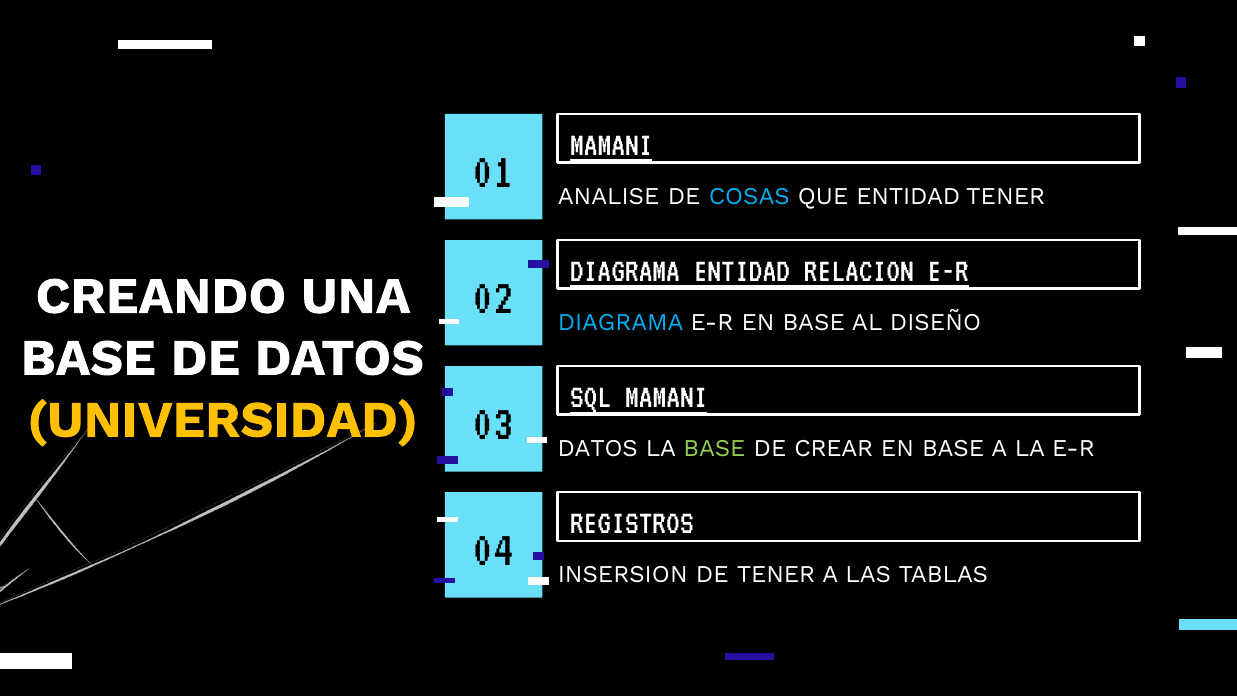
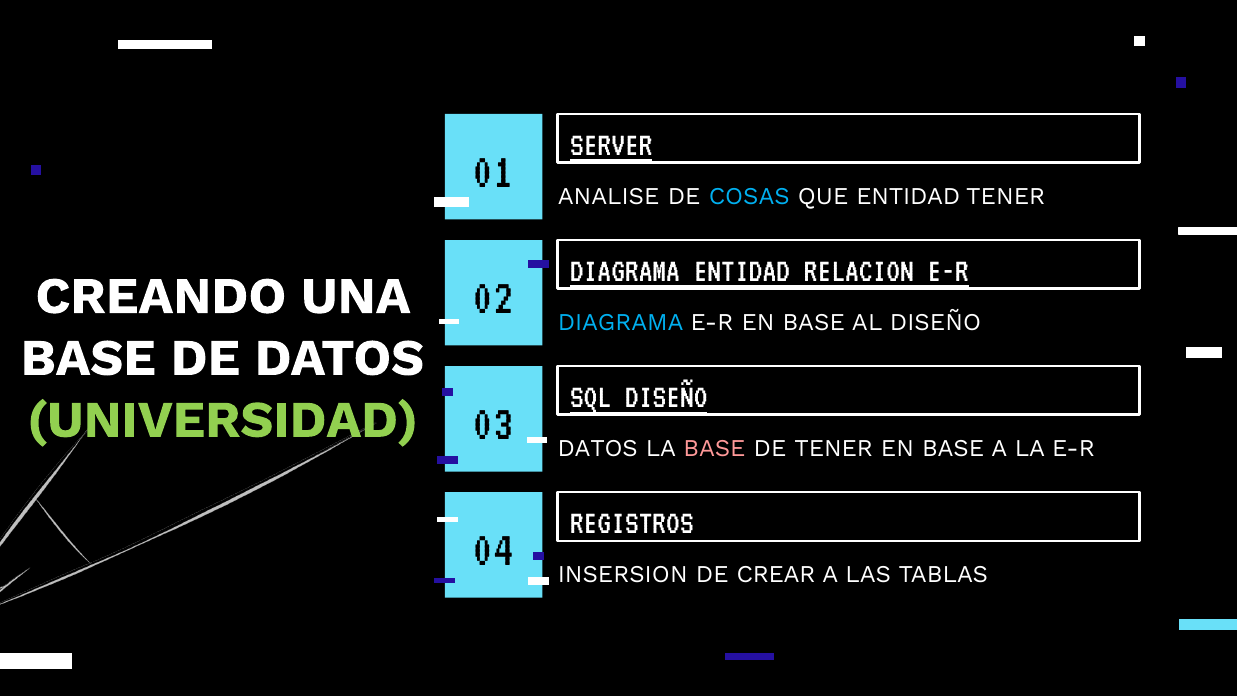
MAMANI: MAMANI -> SERVER (611, 144)
SQL MAMANI: MAMANI -> DISEÑO (666, 396)
UNIVERSIDAD colour: yellow -> light green (223, 420)
BASE colour: light green -> pink (714, 449)
DE CREAR: CREAR -> TENER (834, 449)
DE TENER: TENER -> CREAR (776, 575)
